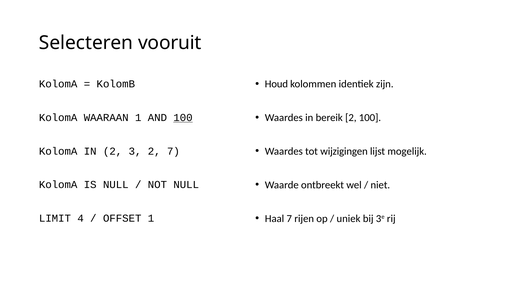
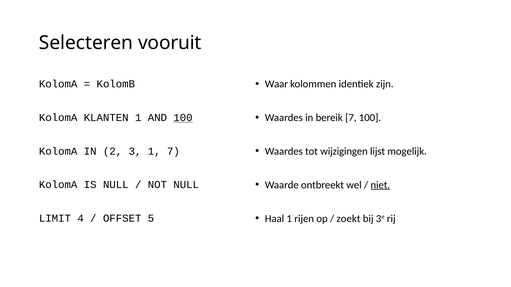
Houd: Houd -> Waar (276, 84)
bereik 2: 2 -> 7 (351, 118)
WAARAAN: WAARAAN -> KLANTEN (106, 118)
3 2: 2 -> 1 (154, 151)
niet underline: none -> present (380, 185)
Haal 7: 7 -> 1 (289, 219)
uniek: uniek -> zoekt (348, 219)
OFFSET 1: 1 -> 5 (151, 219)
